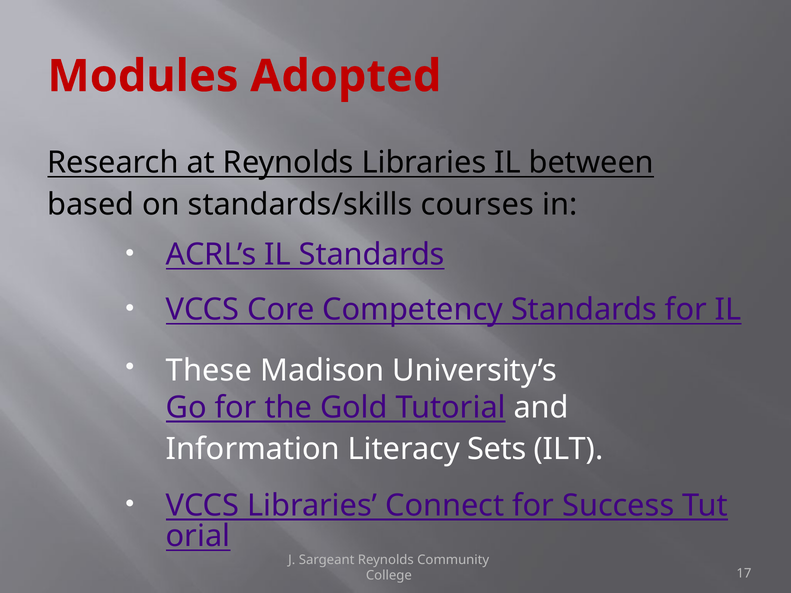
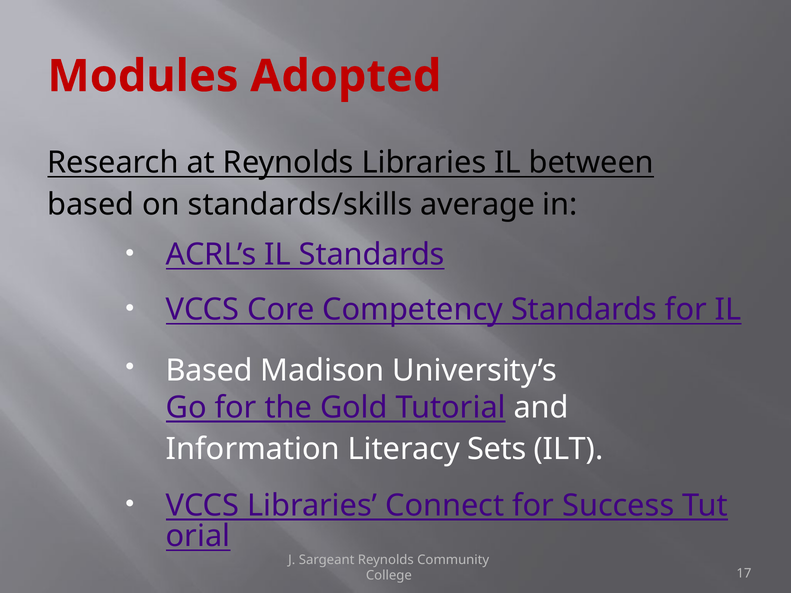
courses: courses -> average (478, 205)
These: These -> Based (209, 371)
